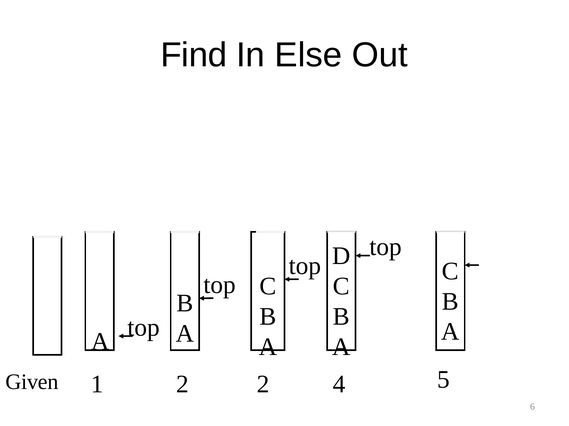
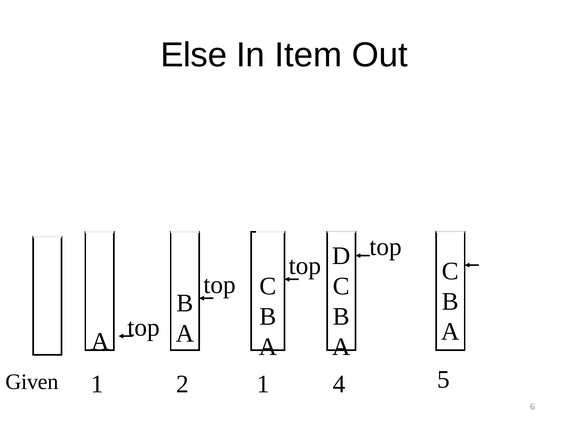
Find: Find -> Else (194, 55)
Else: Else -> Item (308, 55)
1 2: 2 -> 1 (263, 385)
